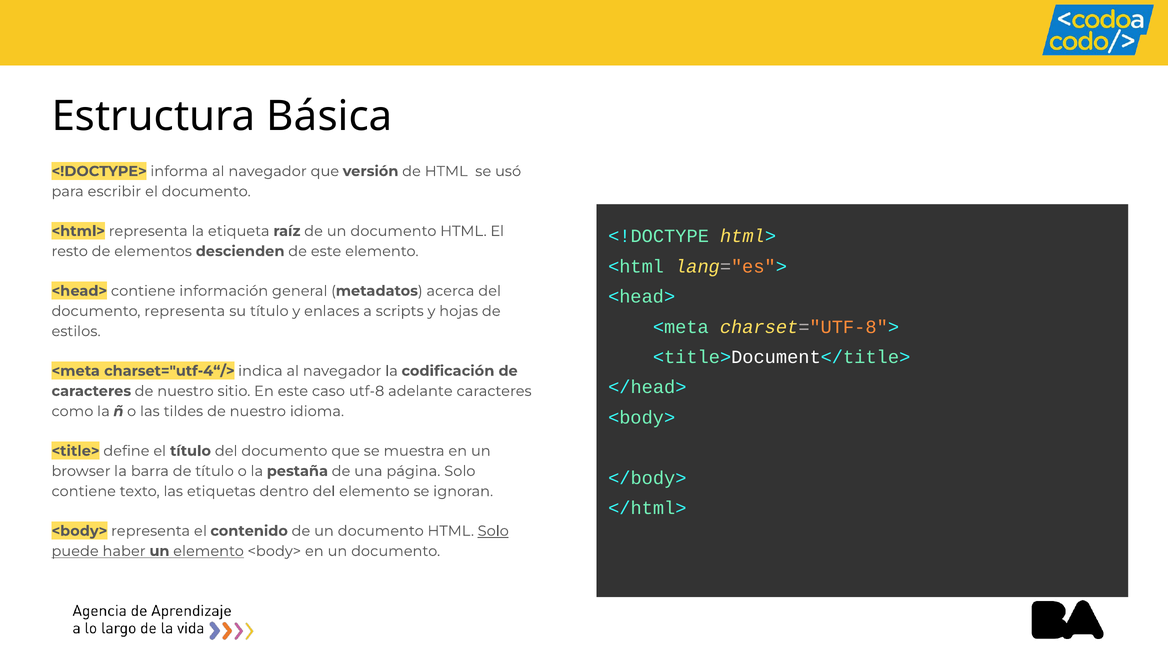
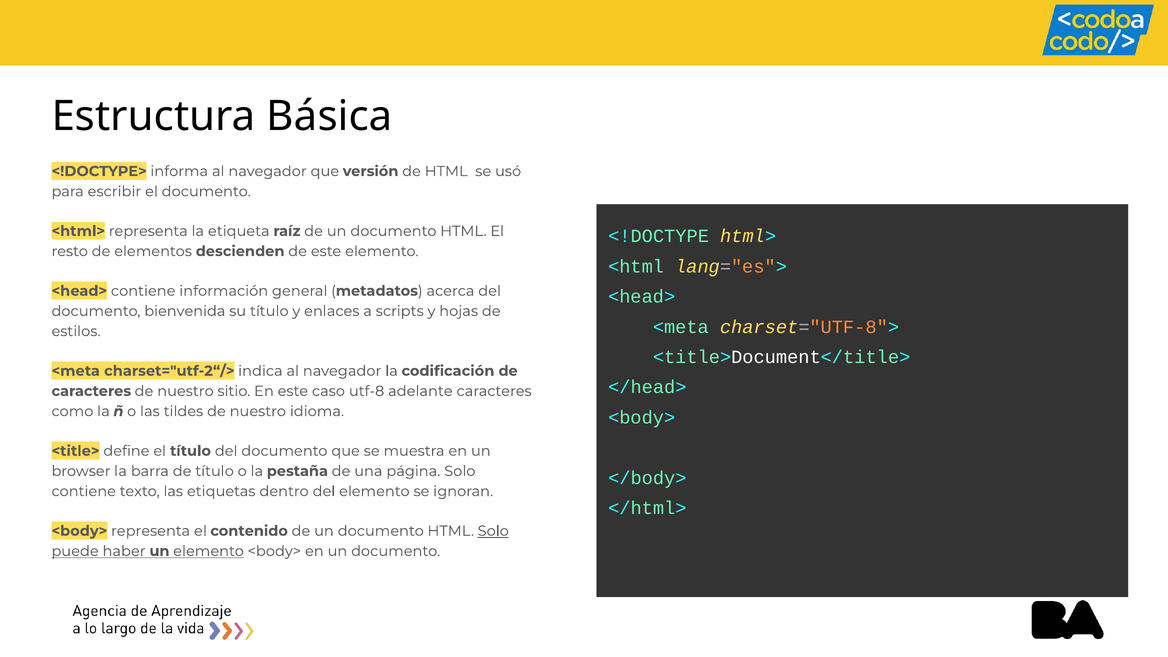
documento representa: representa -> bienvenida (185, 311)
charset="utf-4“/>: charset="utf-4“/> -> charset="utf-2“/> (169, 371)
